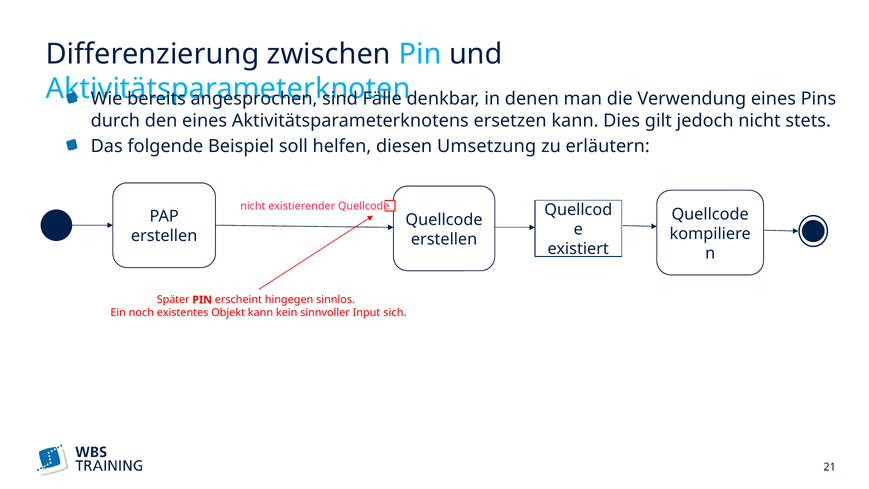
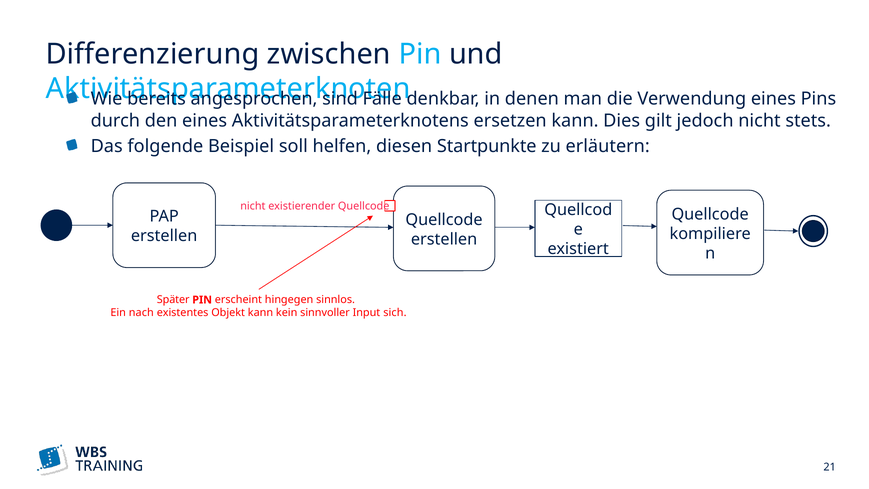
Umsetzung: Umsetzung -> Startpunkte (487, 146)
noch: noch -> nach (141, 313)
